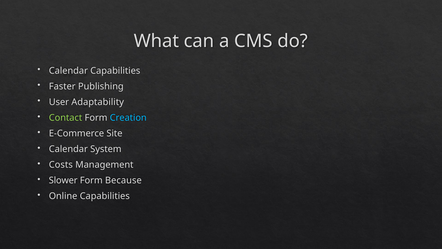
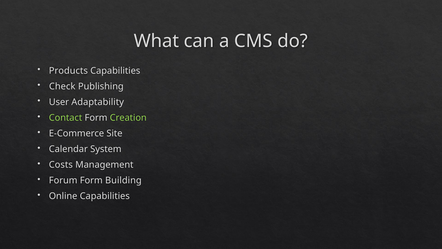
Calendar: Calendar -> Products (68, 71)
Faster: Faster -> Check (62, 86)
Creation colour: light blue -> light green (128, 118)
Slower: Slower -> Forum (63, 180)
Because: Because -> Building (123, 180)
